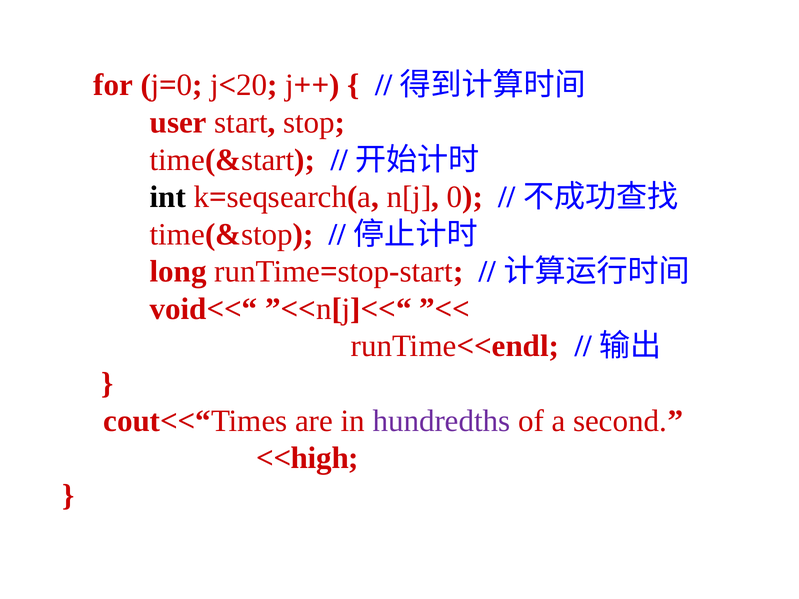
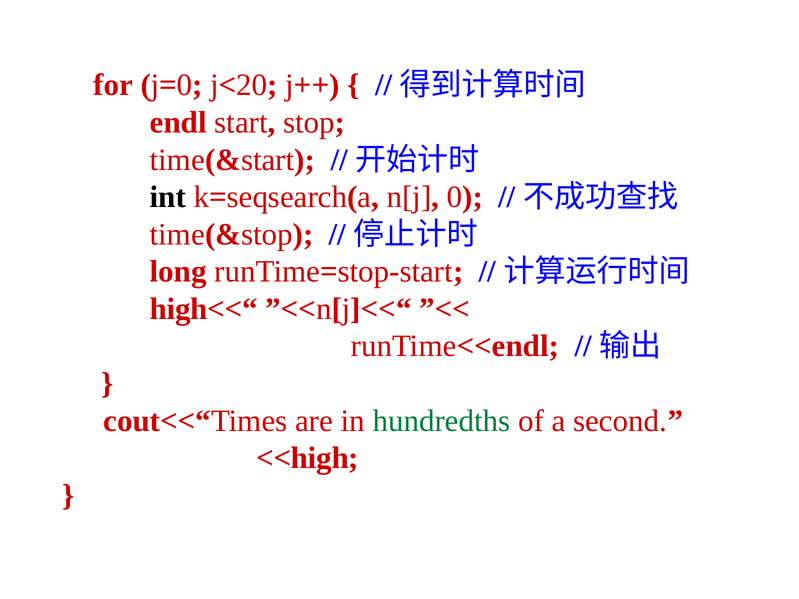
user: user -> endl (178, 123)
void<<“: void<<“ -> high<<“ (204, 309)
hundredths colour: purple -> green (442, 421)
